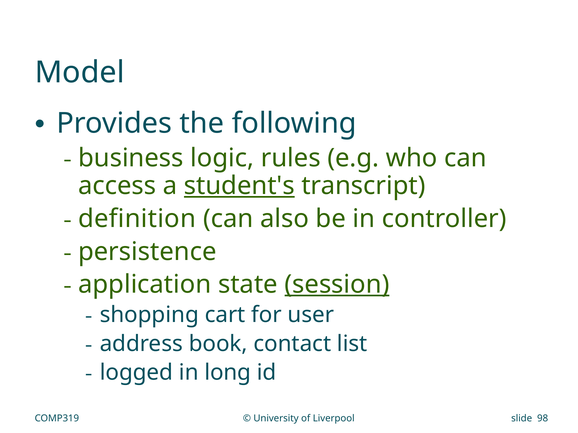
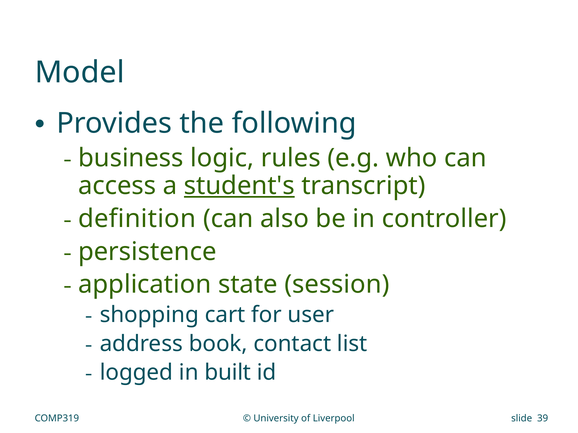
session underline: present -> none (337, 285)
long: long -> built (228, 373)
98: 98 -> 39 (543, 419)
